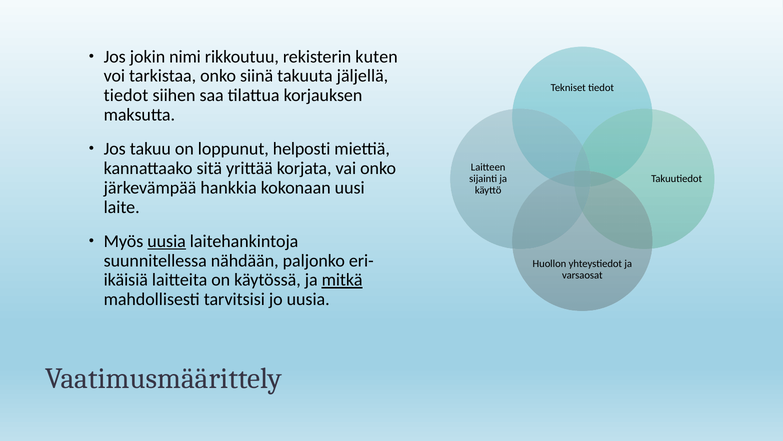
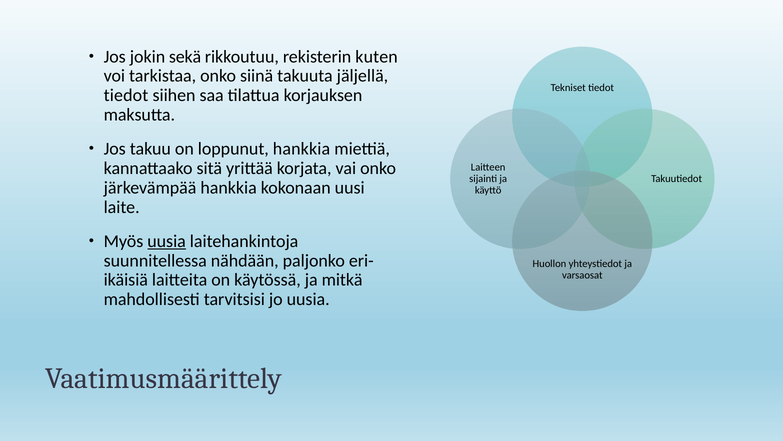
nimi: nimi -> sekä (185, 57)
loppunut helposti: helposti -> hankkia (301, 149)
mitkä underline: present -> none (342, 280)
